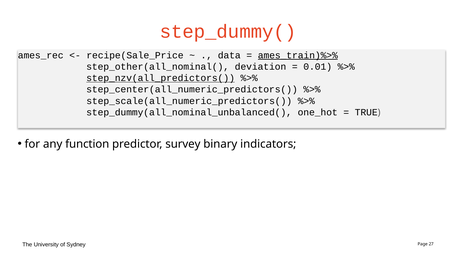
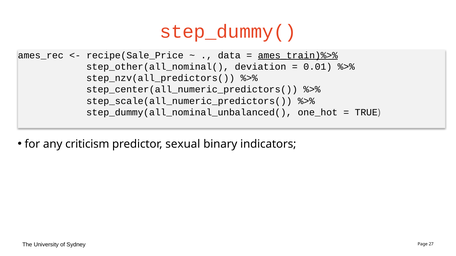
step_nzv(all_predictors( underline: present -> none (161, 78)
function: function -> criticism (87, 144)
survey: survey -> sexual (183, 144)
